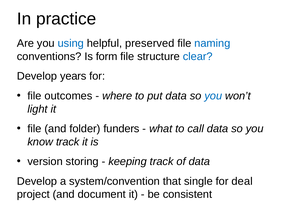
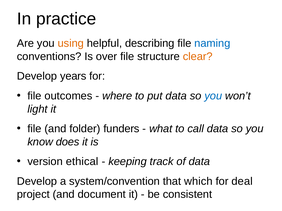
using colour: blue -> orange (71, 43)
preserved: preserved -> describing (150, 43)
form: form -> over (107, 57)
clear colour: blue -> orange (198, 57)
know track: track -> does (68, 142)
storing: storing -> ethical (82, 162)
single: single -> which (198, 182)
